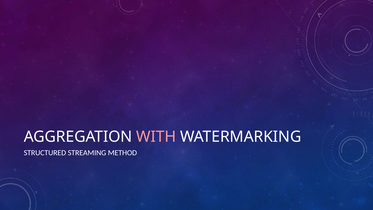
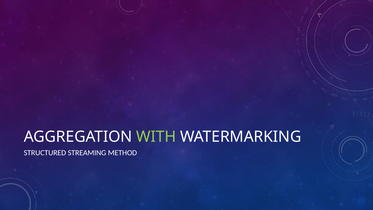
WITH colour: pink -> light green (156, 137)
